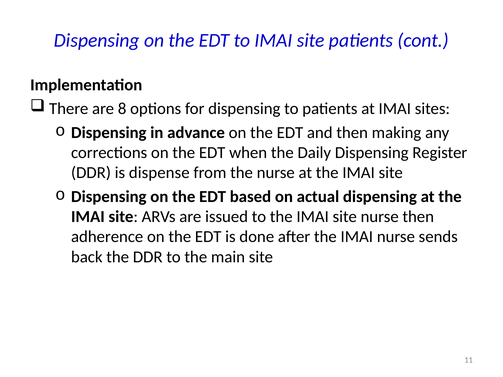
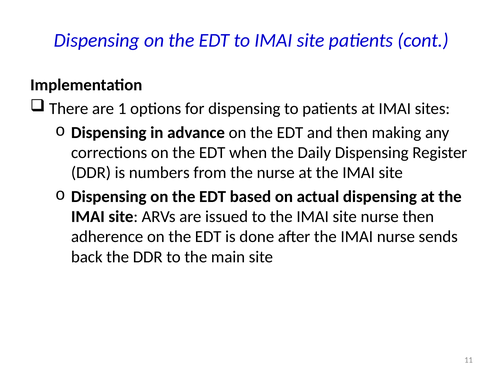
8: 8 -> 1 (122, 109)
dispense: dispense -> numbers (159, 173)
